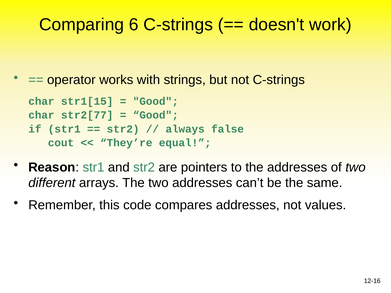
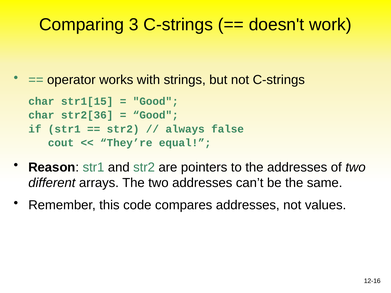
6: 6 -> 3 (134, 25)
str2[77: str2[77 -> str2[36 (87, 115)
